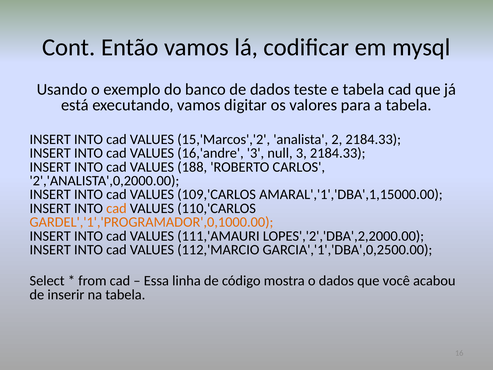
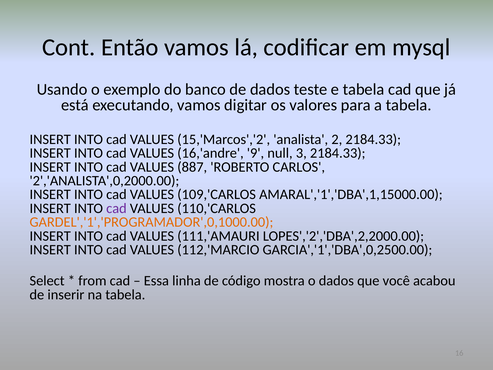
16,'andre 3: 3 -> 9 (256, 153)
188: 188 -> 887 (192, 167)
cad colour: orange -> purple (116, 208)
